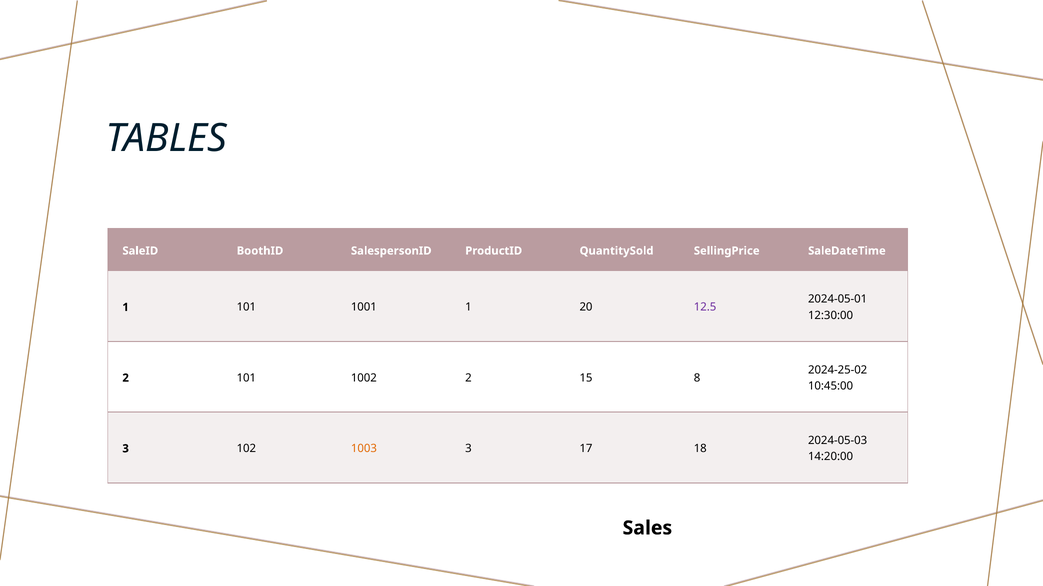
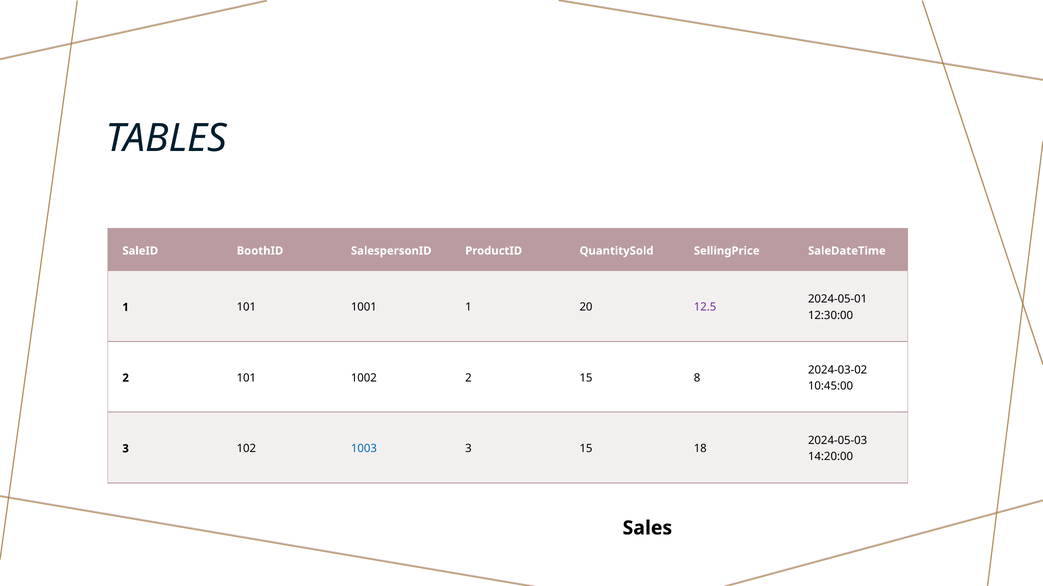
2024-25-02: 2024-25-02 -> 2024-03-02 (838, 370)
1003 colour: orange -> blue (364, 449)
3 17: 17 -> 15 (586, 449)
